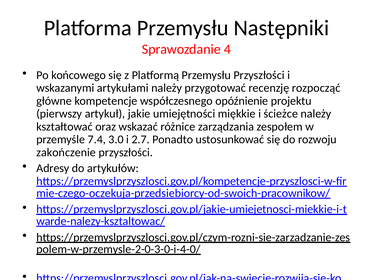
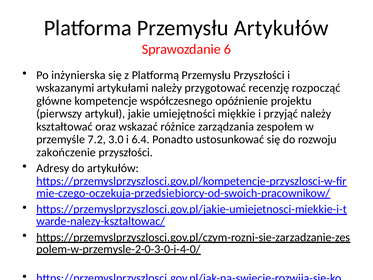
Przemysłu Następniki: Następniki -> Artykułów (281, 28)
4: 4 -> 6 (227, 49)
końcowego: końcowego -> inżynierska (78, 75)
ścieżce: ścieżce -> przyjąć (281, 114)
7.4: 7.4 -> 7.2 (97, 139)
2.7: 2.7 -> 6.4 (141, 139)
